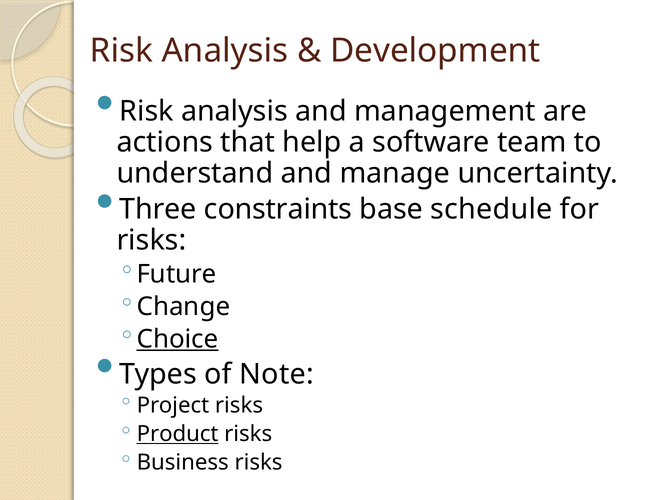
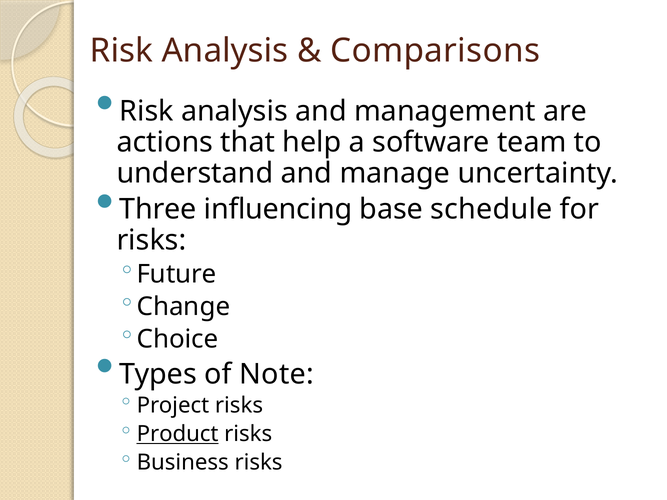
Development: Development -> Comparisons (435, 51)
constraints: constraints -> influencing (278, 210)
Choice underline: present -> none (178, 339)
